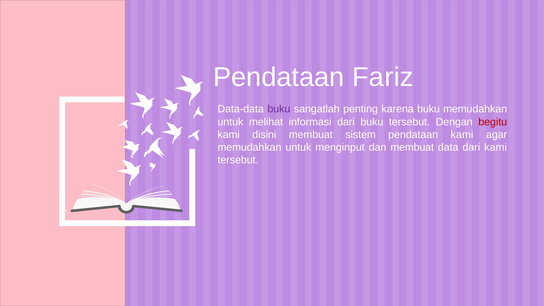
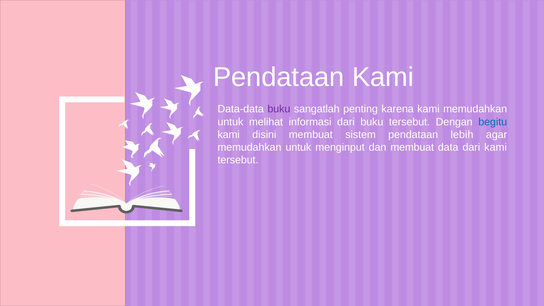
Pendataan Fariz: Fariz -> Kami (383, 77)
karena buku: buku -> kami (428, 109)
begitu colour: red -> blue (493, 122)
pendataan kami: kami -> lebih (462, 135)
